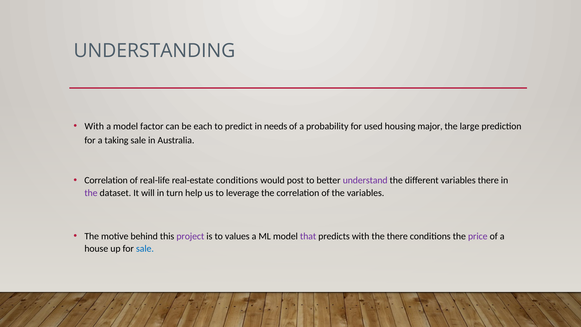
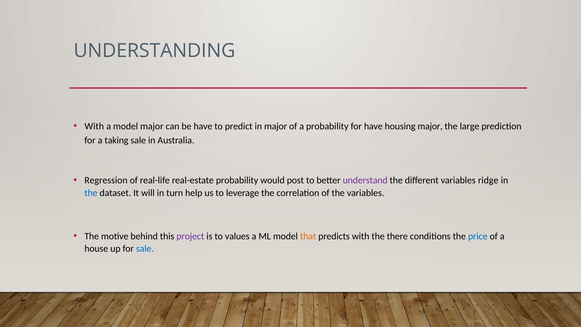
model factor: factor -> major (152, 126)
be each: each -> have (203, 126)
in needs: needs -> major (276, 126)
for used: used -> have (373, 126)
Correlation: Correlation -> Regression (106, 180)
real-estate conditions: conditions -> probability (237, 180)
variables there: there -> ridge (488, 180)
the colour: purple -> blue (91, 193)
that colour: purple -> orange (308, 236)
price colour: purple -> blue (478, 236)
